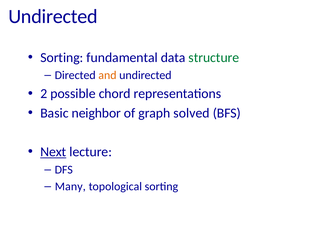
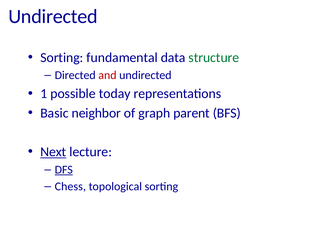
and colour: orange -> red (107, 75)
2: 2 -> 1 (44, 94)
chord: chord -> today (115, 94)
solved: solved -> parent (192, 113)
DFS underline: none -> present (64, 170)
Many: Many -> Chess (70, 186)
